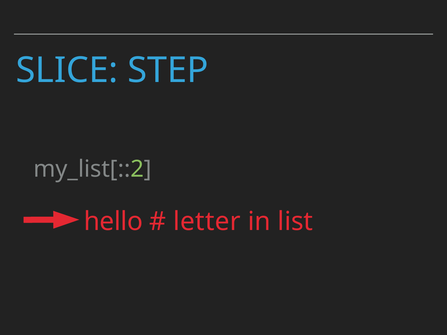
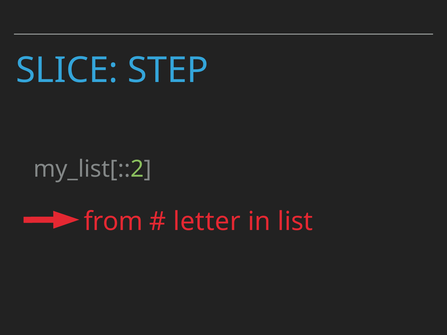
hello: hello -> from (113, 222)
